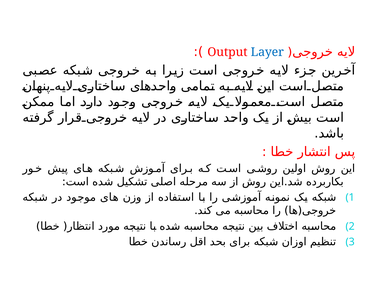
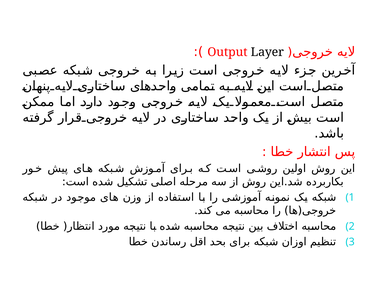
Layer colour: blue -> black (267, 52)
